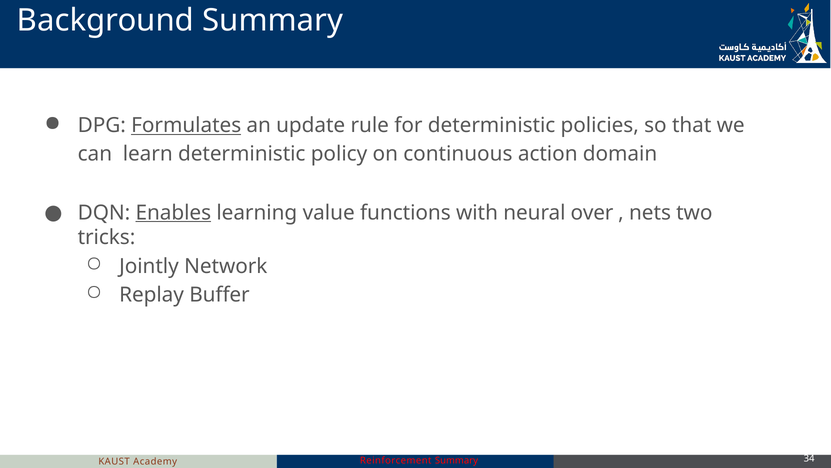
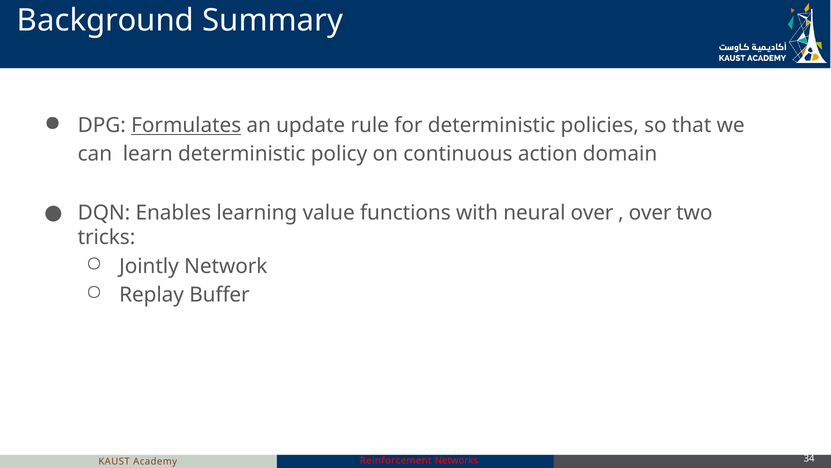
Enables underline: present -> none (173, 212)
nets: nets -> over (650, 212)
Summary: Summary -> Networks (456, 460)
